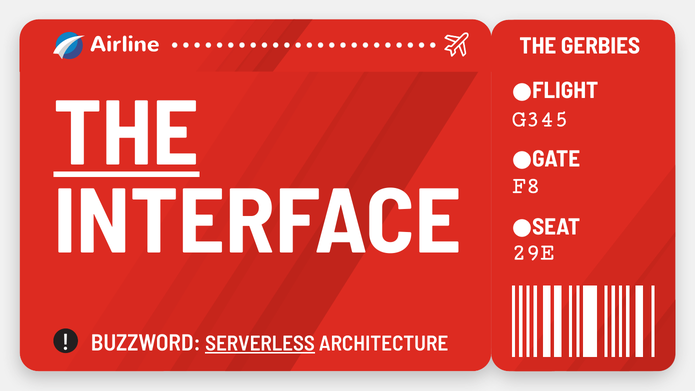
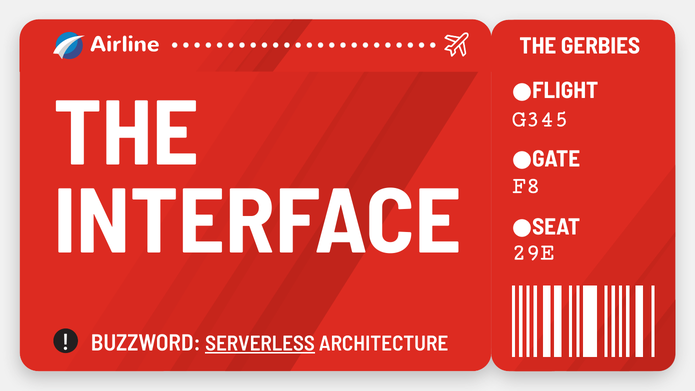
THE underline: present -> none (126, 135)
